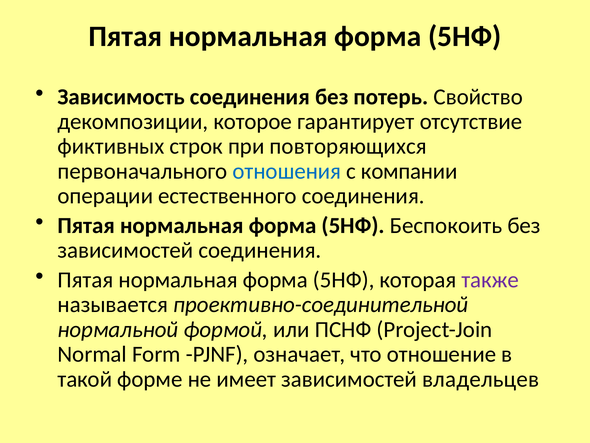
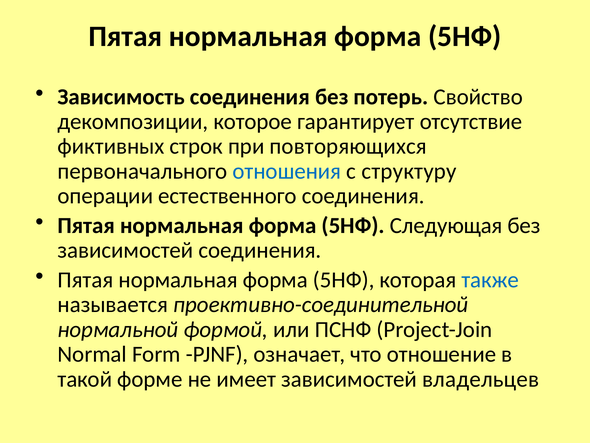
компании: компании -> структуру (409, 171)
Беспокоить: Беспокоить -> Следующая (446, 225)
также colour: purple -> blue (490, 280)
